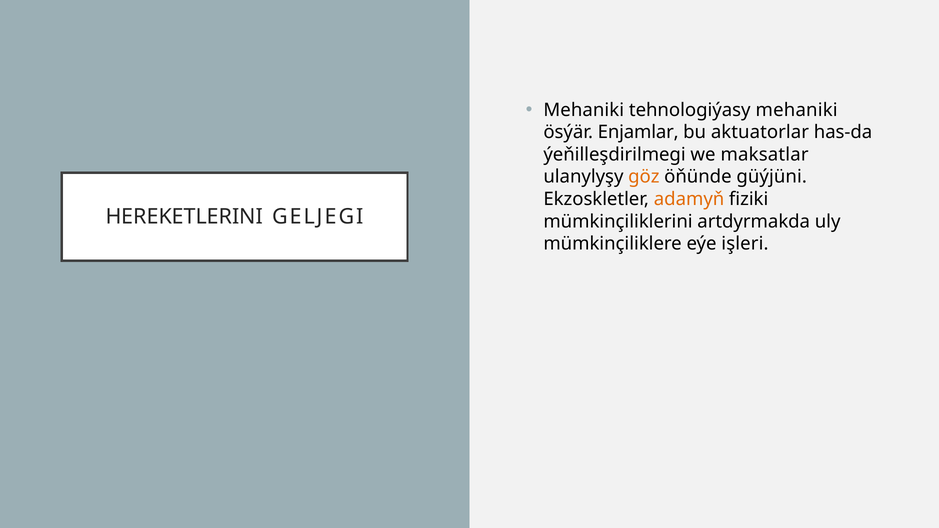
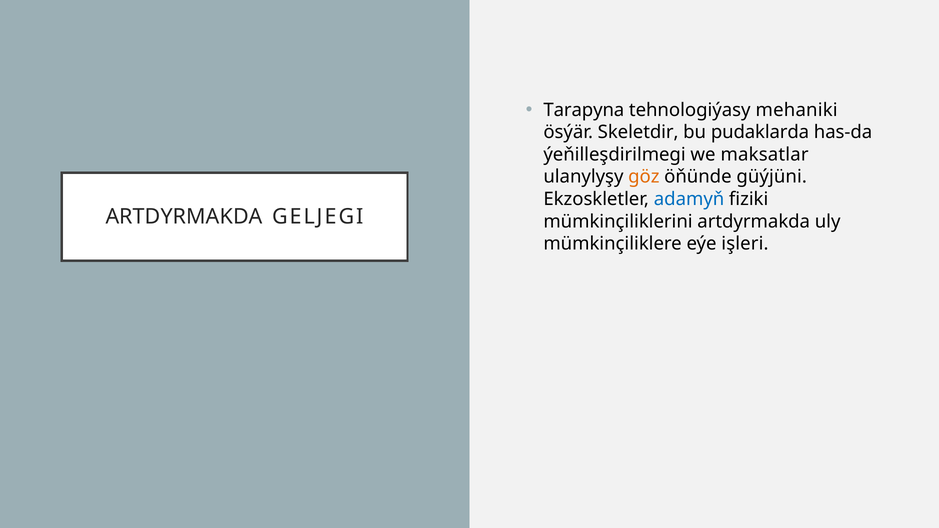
Mehaniki: Mehaniki -> Tarapyna (584, 110)
Enjamlar: Enjamlar -> Skeletdir (638, 132)
aktuatorlar: aktuatorlar -> pudaklarda (760, 132)
adamyň colour: orange -> blue (689, 199)
HEREKETLERINI: HEREKETLERINI -> ARTDYRMAKDA (184, 217)
